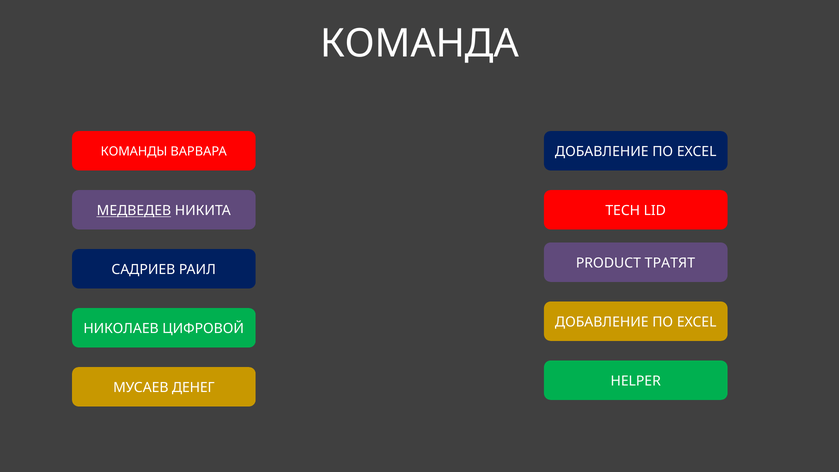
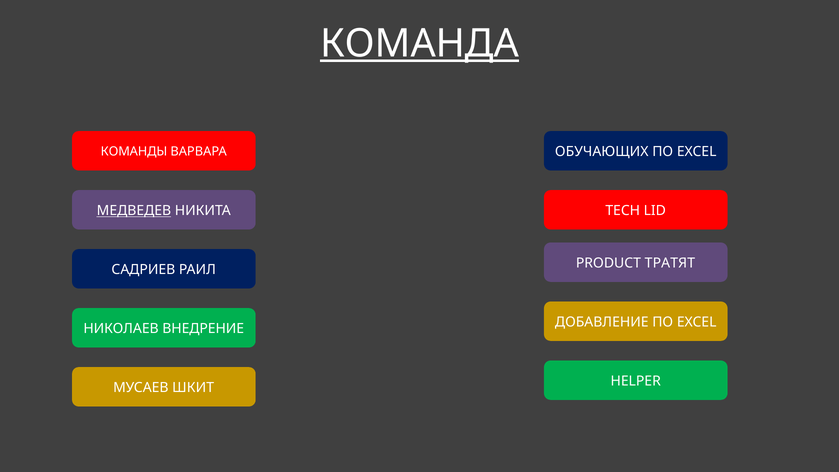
КОМАНДА underline: none -> present (420, 44)
ДОБАВЛЕНИЕ: ДОБАВЛЕНИЕ -> ОБУЧАЮЩИХ (602, 152)
ЦИФРОВОЙ: ЦИФРОВОЙ -> ВНЕДРЕНИЕ (203, 329)
ДЕНЕГ: ДЕНЕГ -> ШКИТ (193, 388)
